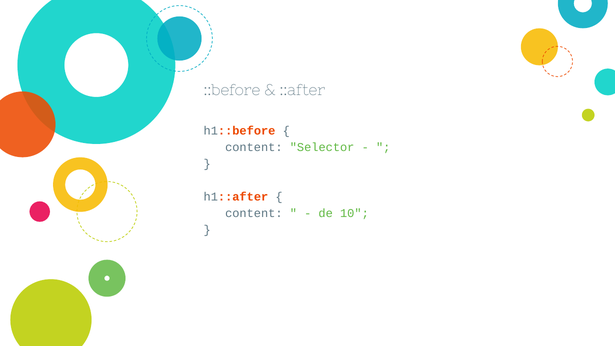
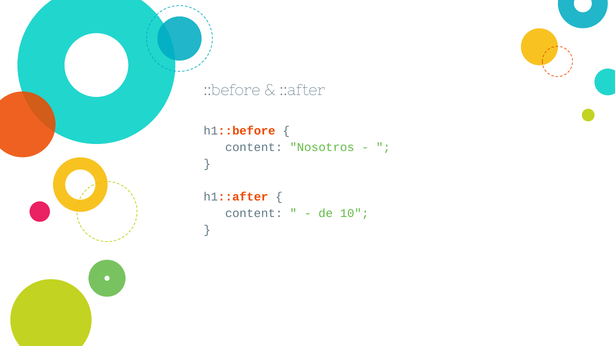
Selector: Selector -> Nosotros (322, 147)
